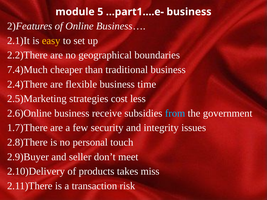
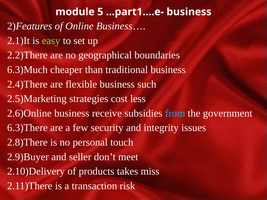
easy colour: yellow -> light green (51, 41)
7.4)Much: 7.4)Much -> 6.3)Much (27, 70)
time: time -> such (147, 84)
1.7)There: 1.7)There -> 6.3)There (27, 128)
